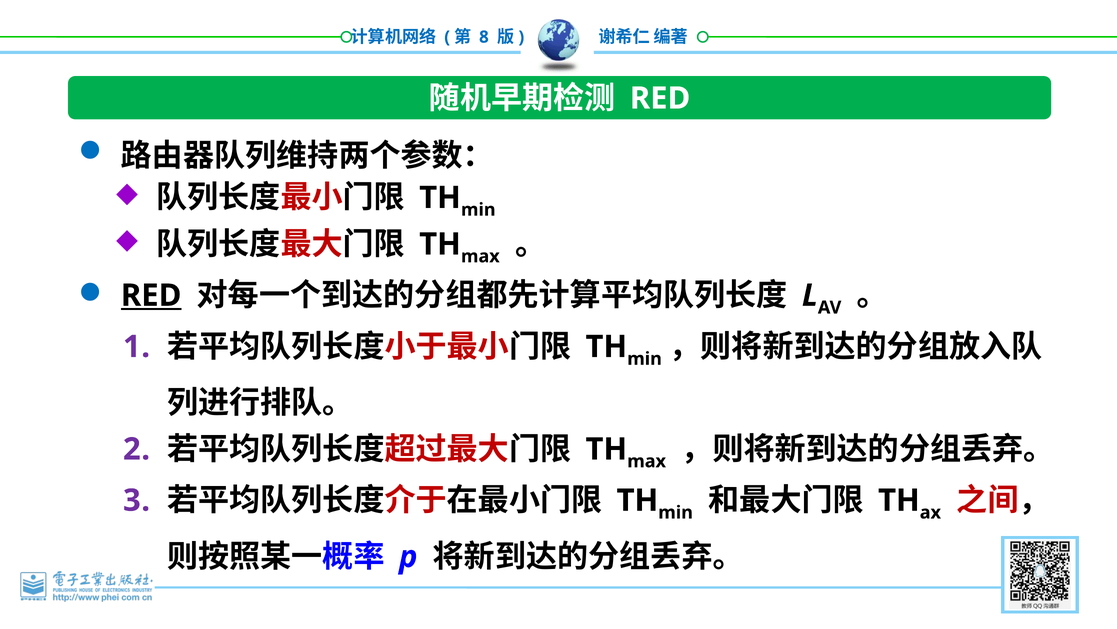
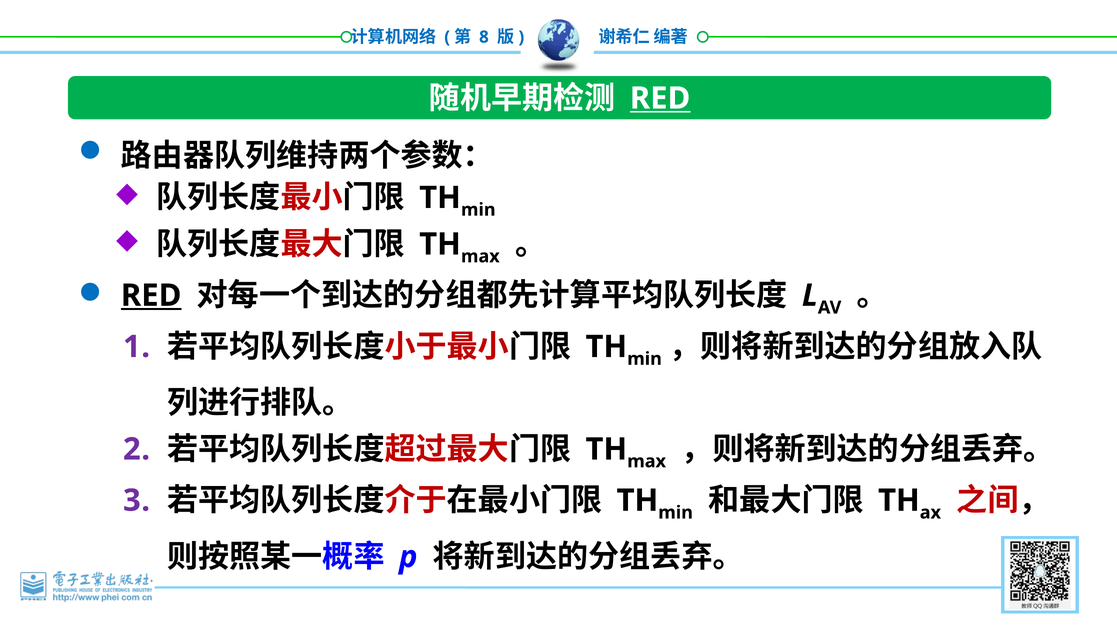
RED underline: none -> present (660, 98)
